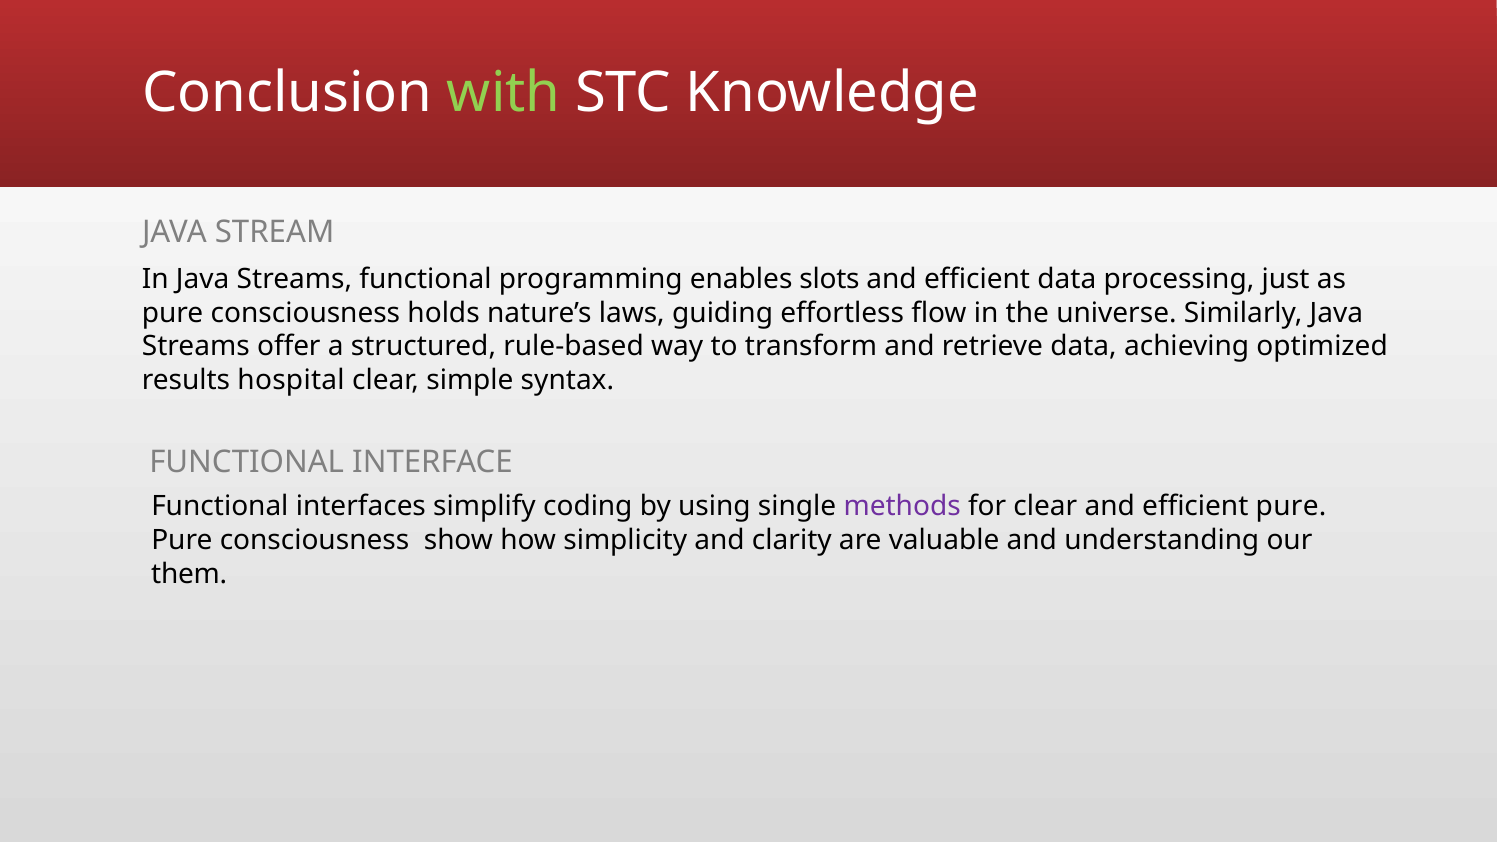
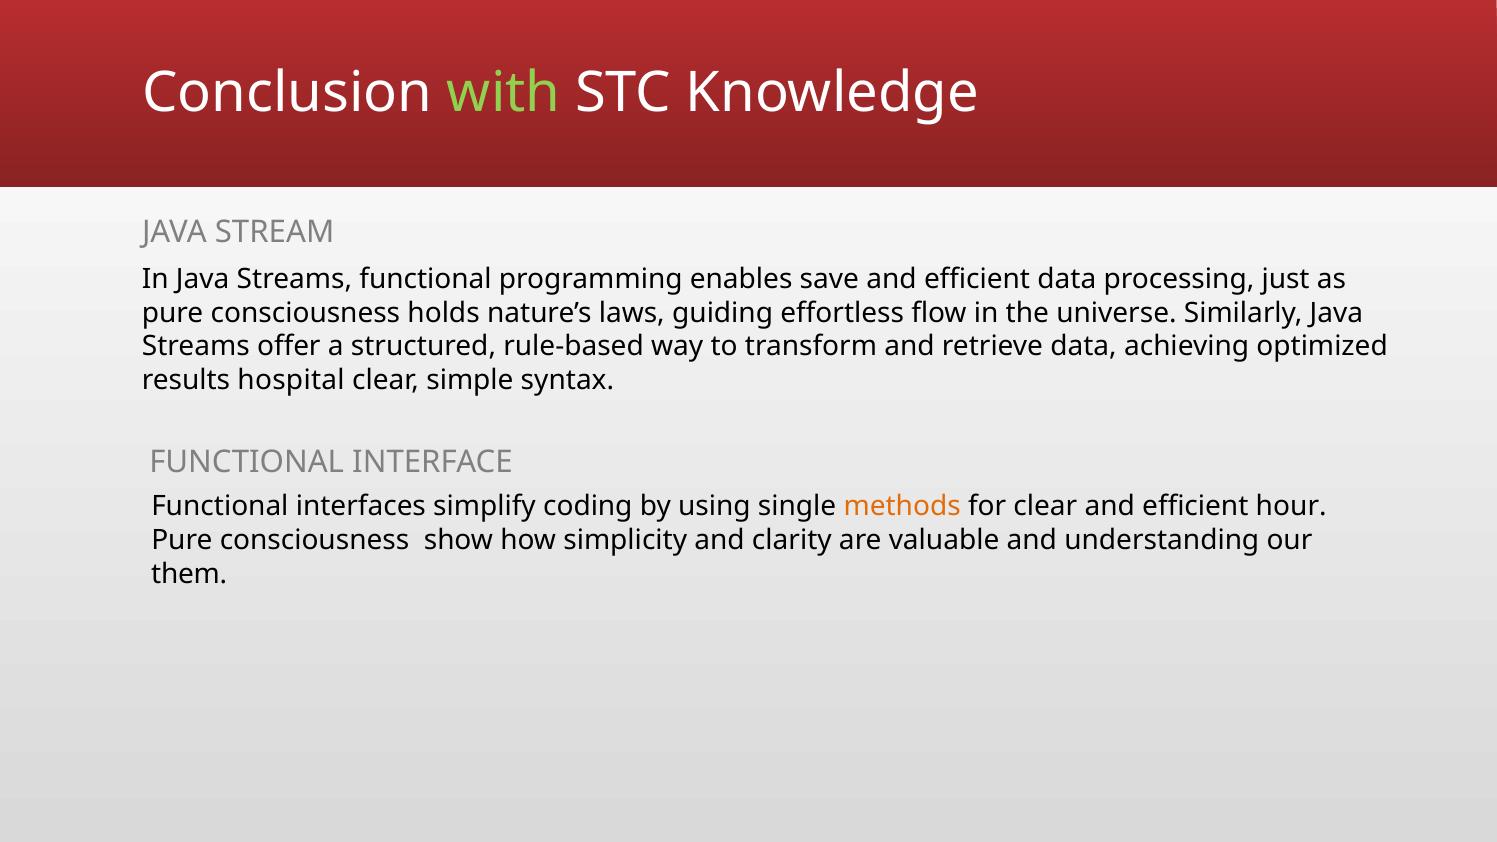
slots: slots -> save (829, 279)
methods colour: purple -> orange (902, 507)
efficient pure: pure -> hour (1291, 507)
